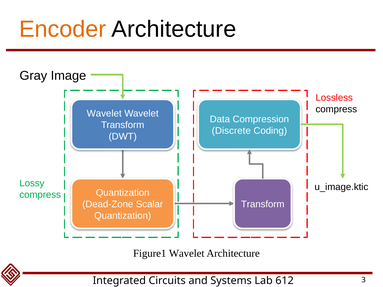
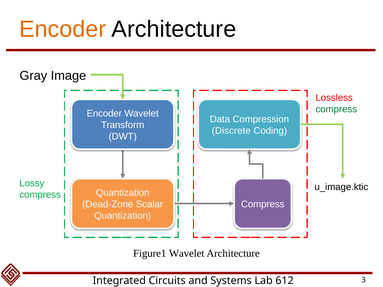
compress colour: black -> green (336, 109)
Wavelet: Wavelet -> Encoder (104, 114)
Transform: Transform -> Compress (263, 204)
